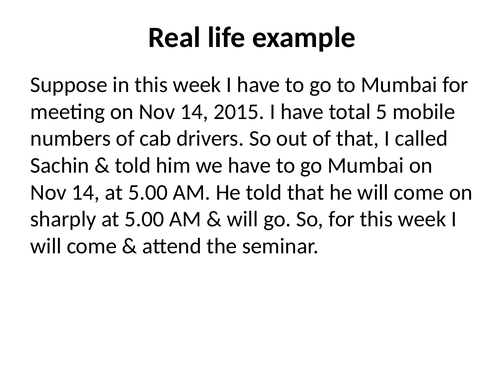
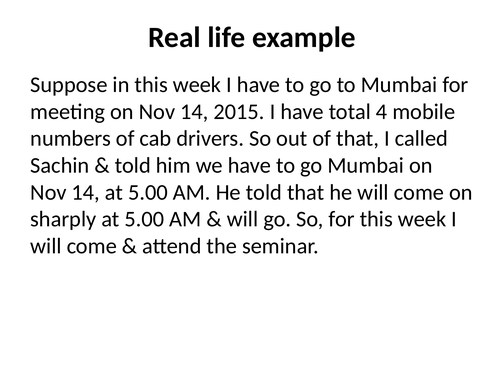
5: 5 -> 4 (382, 112)
